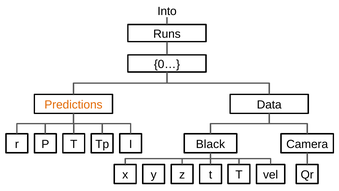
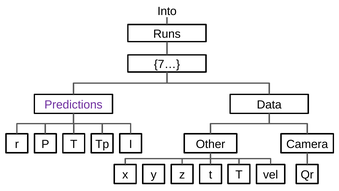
0…: 0… -> 7… (167, 64)
Predictions colour: orange -> purple (73, 105)
Black: Black -> Other (211, 144)
